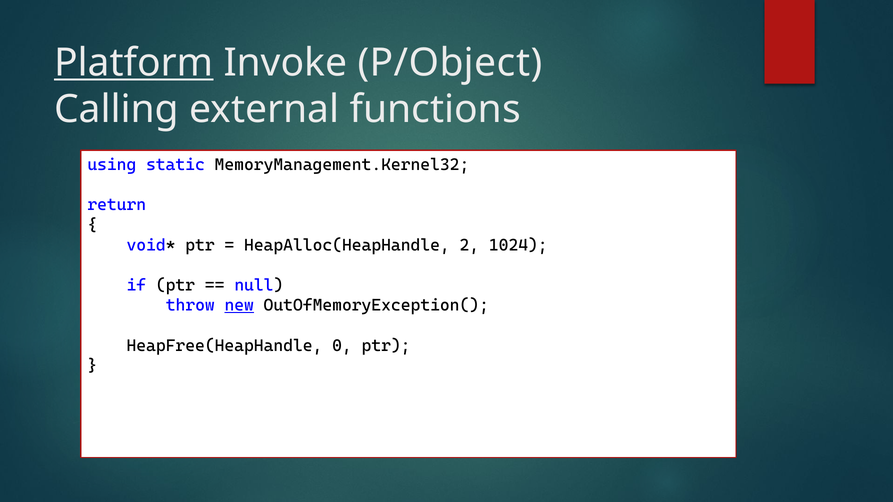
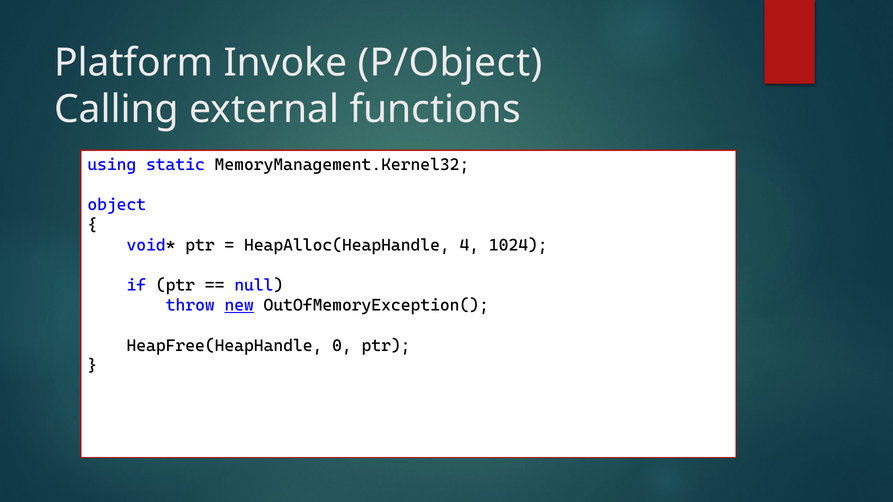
Platform underline: present -> none (134, 63)
return: return -> object (117, 205)
2: 2 -> 4 (469, 245)
